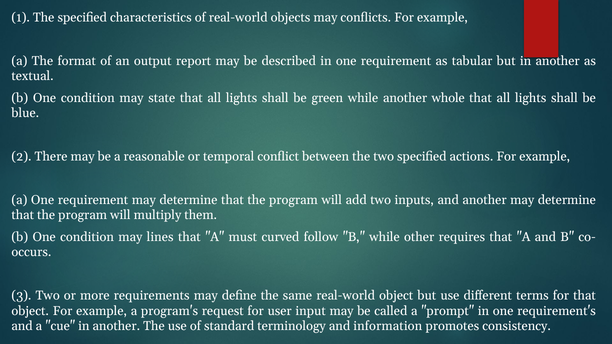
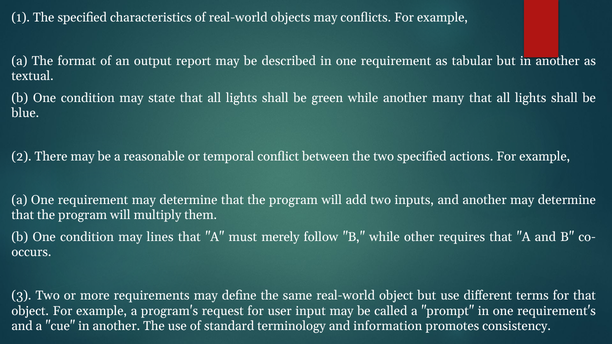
whole: whole -> many (448, 98)
curved: curved -> merely (280, 237)
